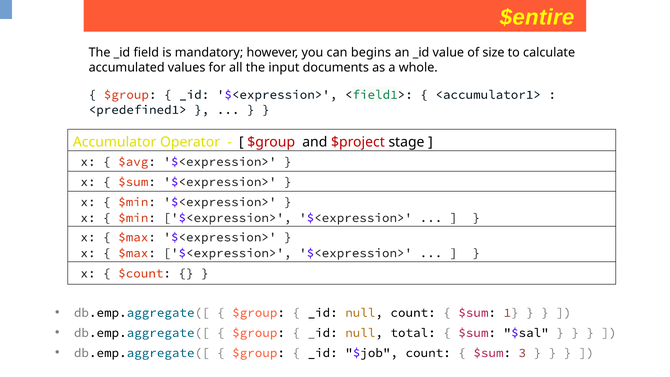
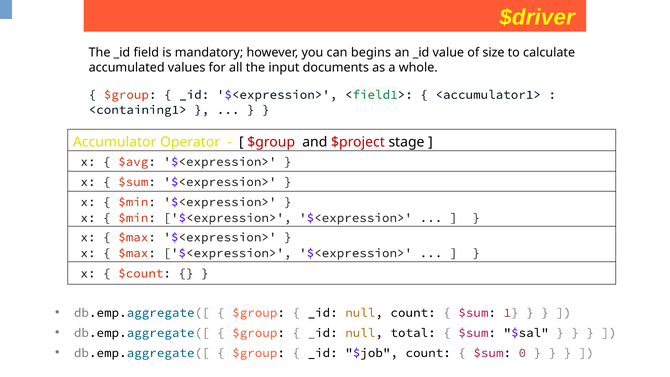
$entire: $entire -> $driver (537, 17)
<predefined1>: <predefined1> -> <containing1> (138, 110)
3: 3 -> 0 (522, 353)
